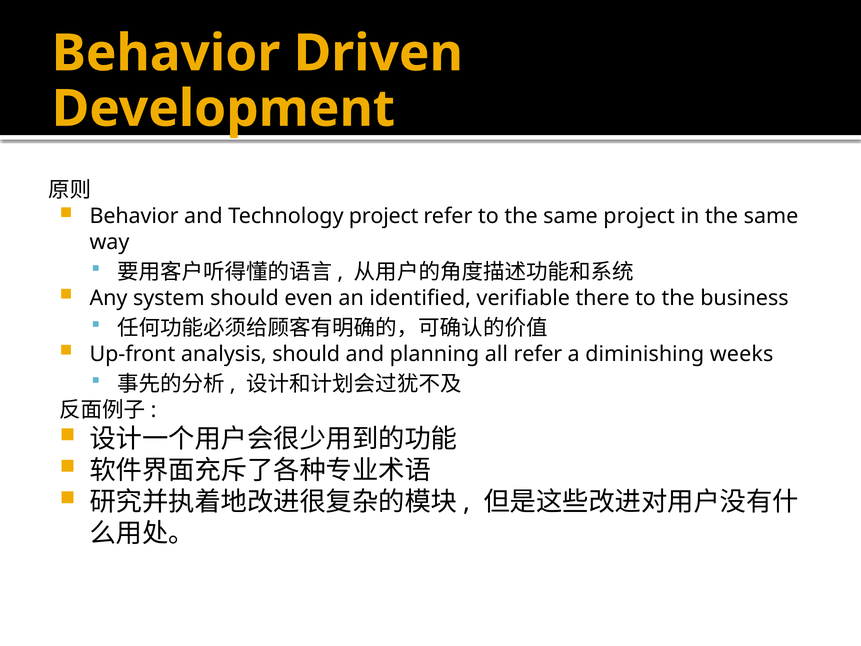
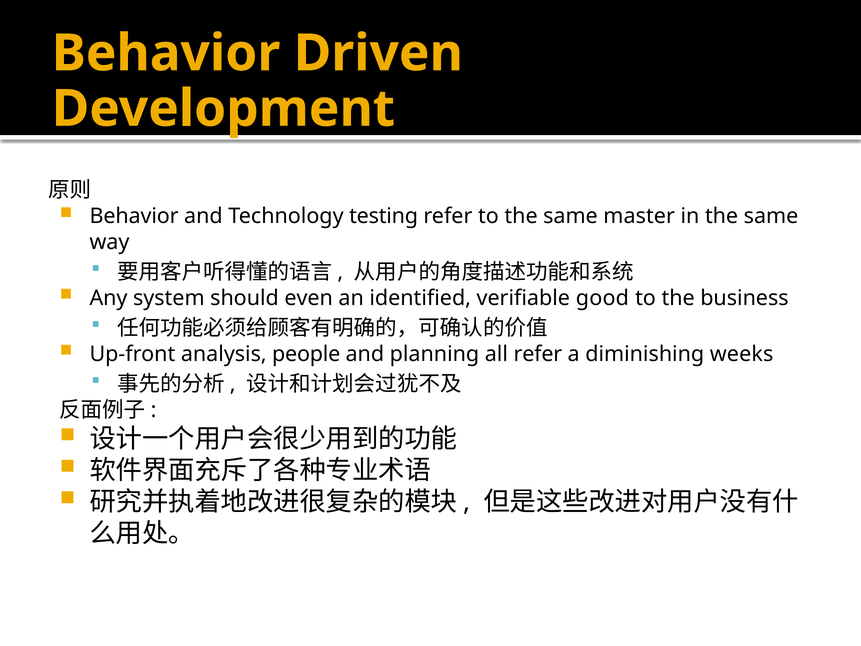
Technology project: project -> testing (384, 216)
same project: project -> master (639, 216)
there: there -> good (602, 298)
analysis should: should -> people (306, 354)
